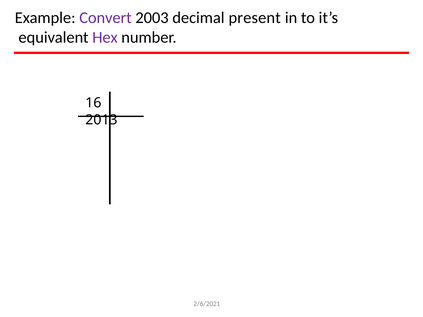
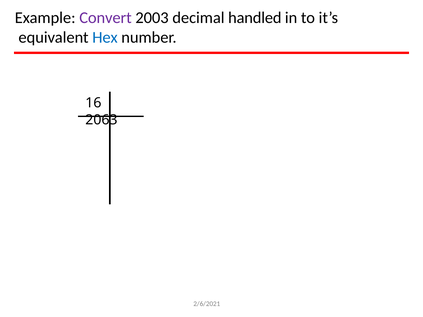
present: present -> handled (255, 18)
Hex colour: purple -> blue (105, 37)
2013: 2013 -> 2063 (101, 120)
